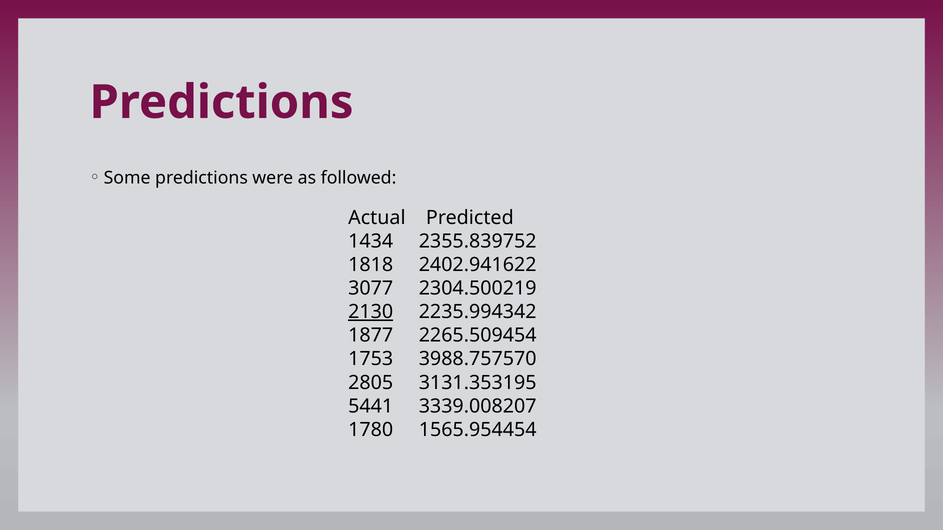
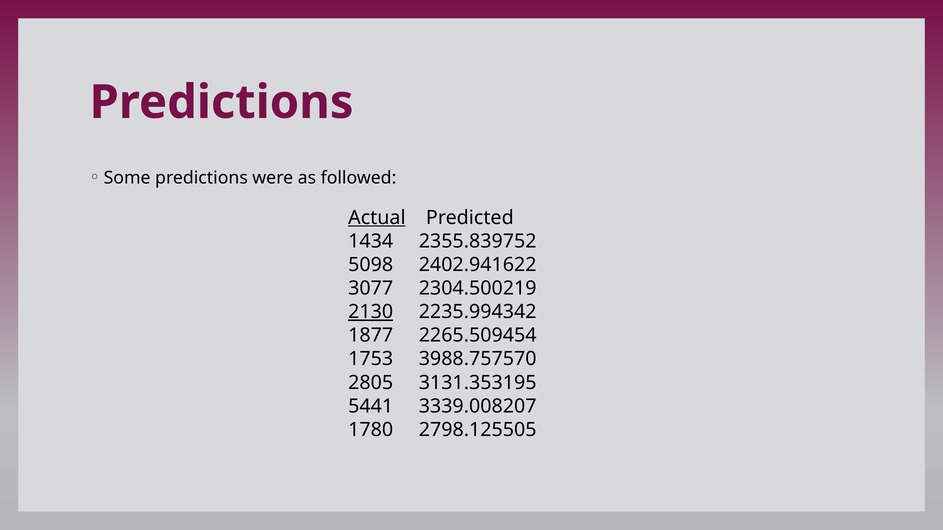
Actual underline: none -> present (377, 218)
1818: 1818 -> 5098 (371, 265)
1565.954454: 1565.954454 -> 2798.125505 (478, 430)
